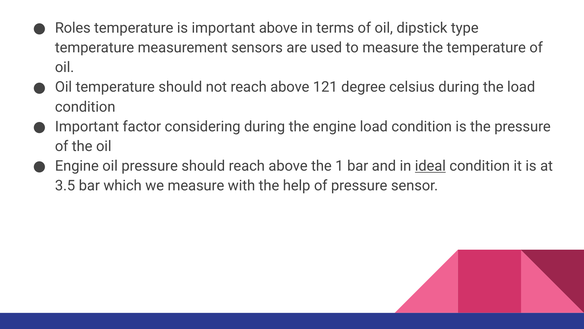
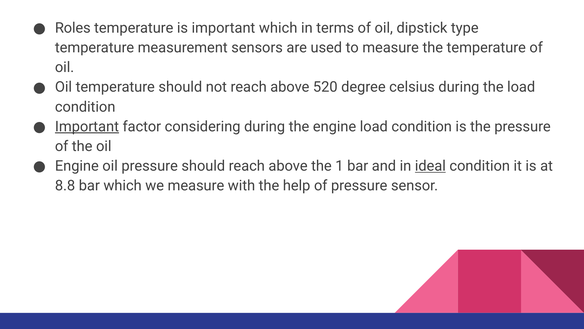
important above: above -> which (278, 28)
121: 121 -> 520 (325, 87)
Important underline: none -> present (87, 126)
3.5: 3.5 -> 8.8 (65, 185)
